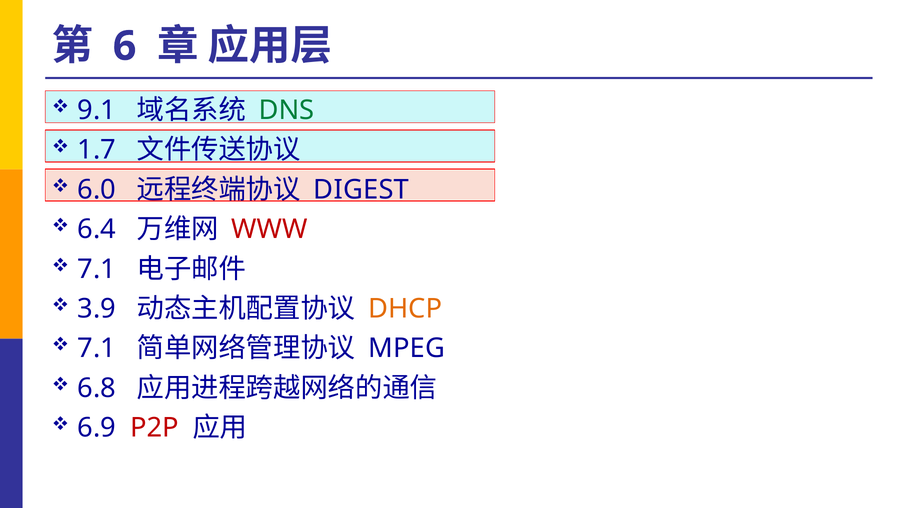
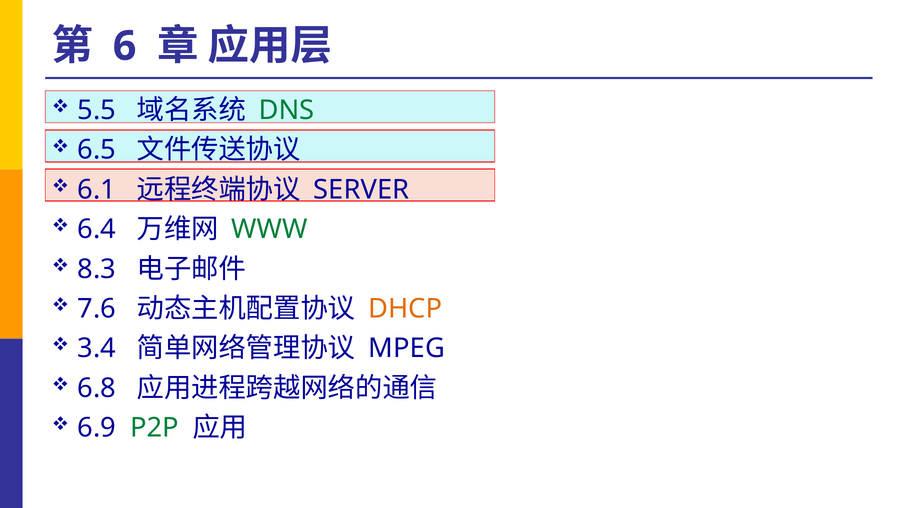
9.1: 9.1 -> 5.5 (97, 110)
1.7: 1.7 -> 6.5 (97, 150)
6.0: 6.0 -> 6.1 (97, 190)
DIGEST: DIGEST -> SERVER (361, 190)
WWW colour: red -> green (269, 230)
7.1: 7.1 -> 8.3 (97, 269)
3.9: 3.9 -> 7.6 (97, 309)
7.1: 7.1 -> 3.4 (97, 349)
P2P colour: red -> green (154, 428)
